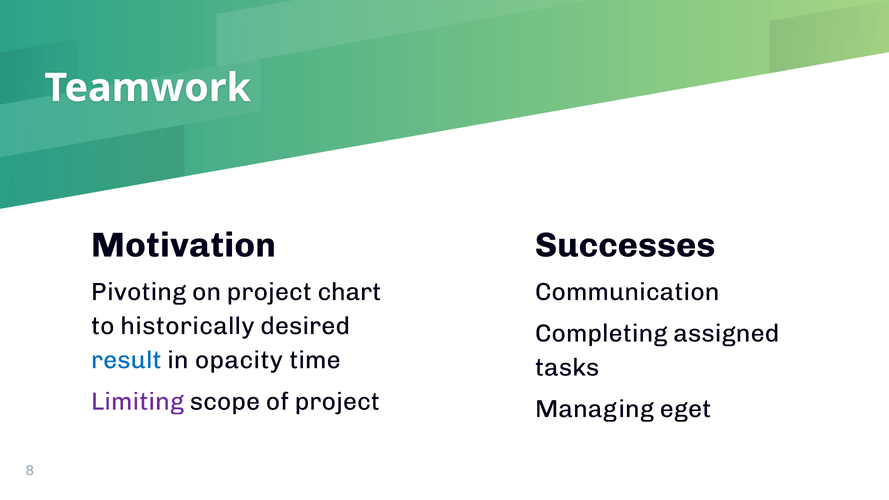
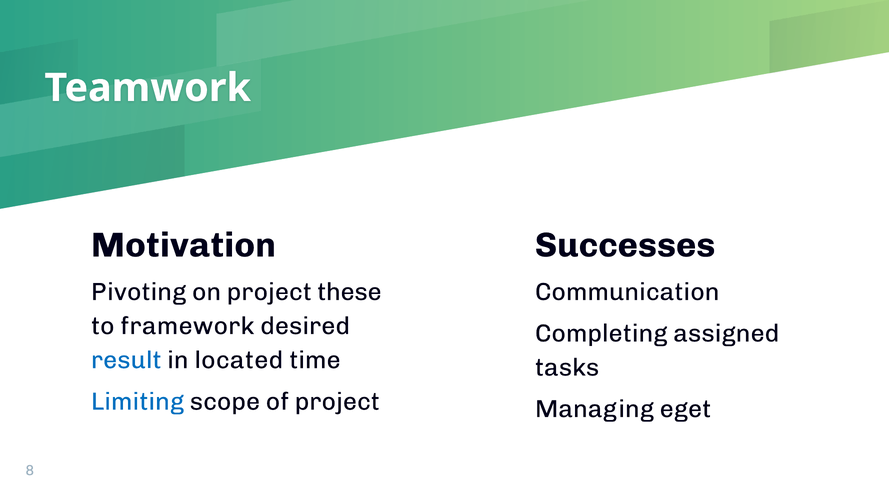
chart: chart -> these (349, 292)
historically: historically -> framework (187, 326)
opacity: opacity -> located (239, 360)
Limiting colour: purple -> blue (138, 402)
